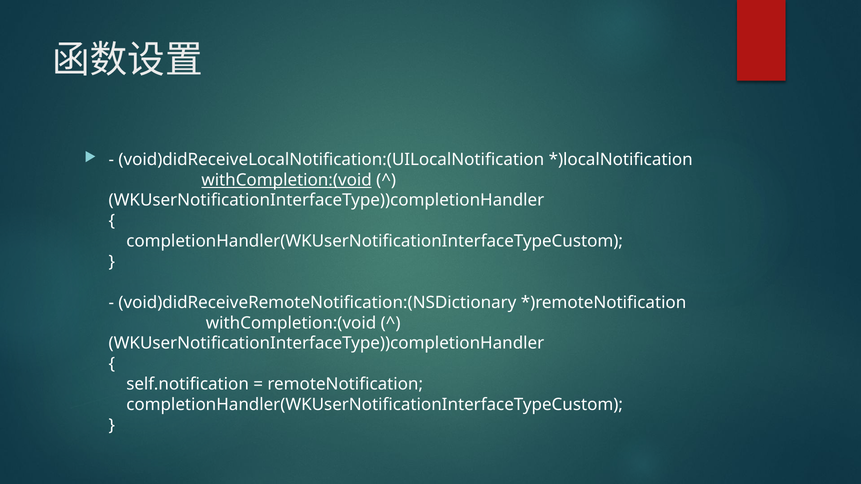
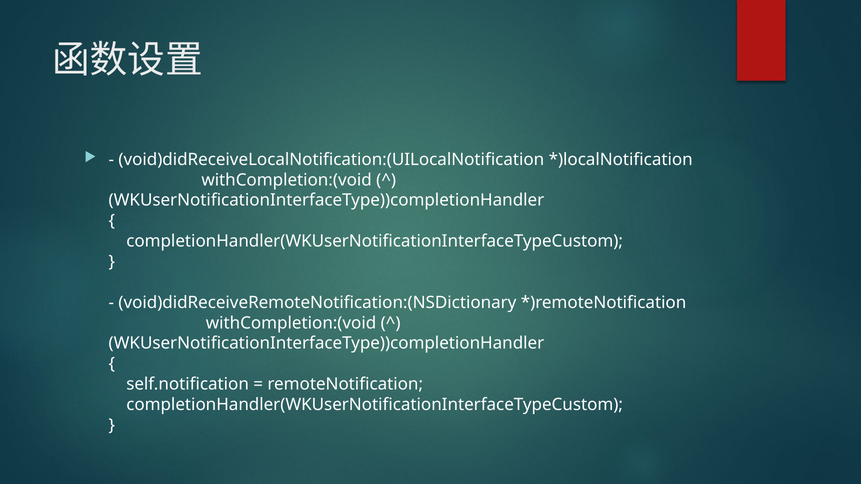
withCompletion:(void underline: present -> none (287, 180)
